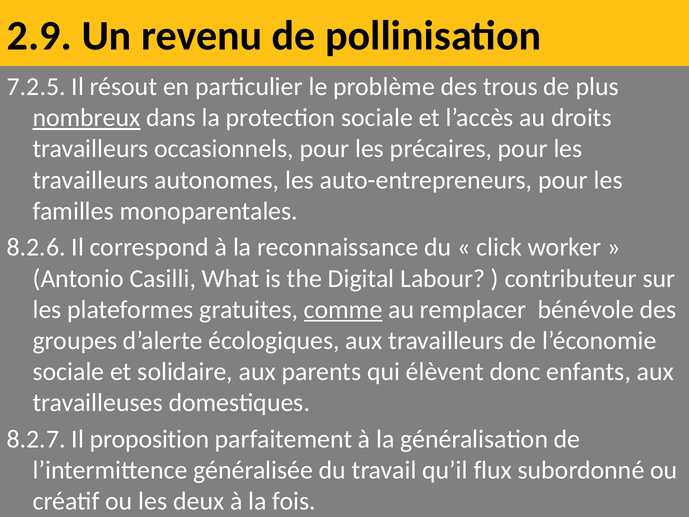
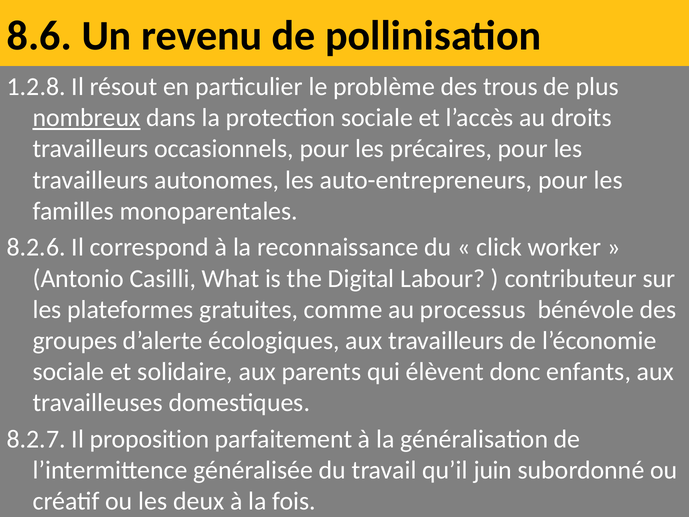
2.9: 2.9 -> 8.6 (39, 36)
7.2.5: 7.2.5 -> 1.2.8 (36, 87)
comme underline: present -> none (343, 309)
remplacer: remplacer -> processus (473, 309)
flux: flux -> juin (493, 470)
